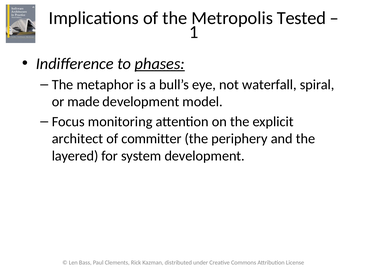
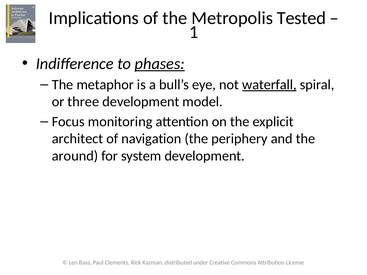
waterfall underline: none -> present (269, 85)
made: made -> three (83, 102)
committer: committer -> navigation (151, 139)
layered: layered -> around (75, 156)
